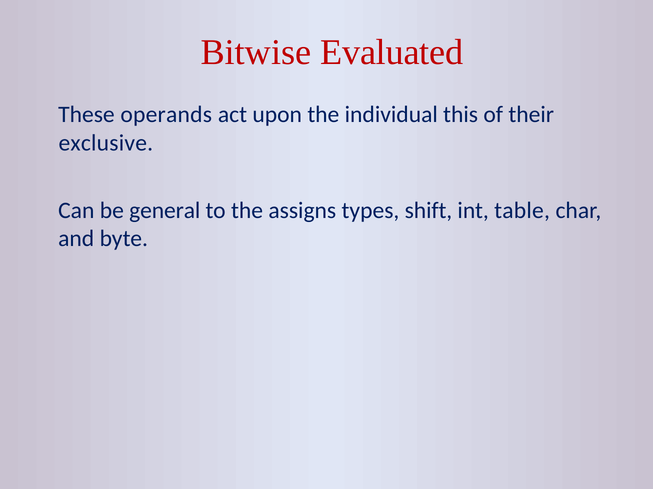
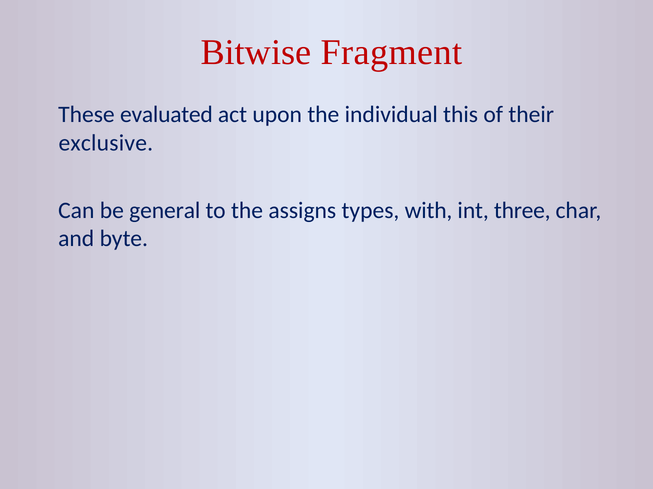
Evaluated: Evaluated -> Fragment (391, 53)
operands: operands -> evaluated (166, 115)
shift: shift -> with (429, 211)
table: table -> three (522, 211)
